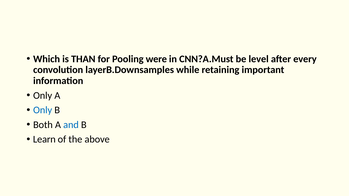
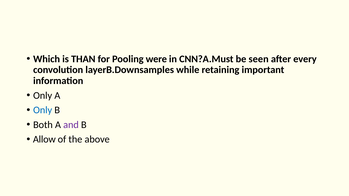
level: level -> seen (259, 59)
and colour: blue -> purple (71, 125)
Learn: Learn -> Allow (44, 140)
